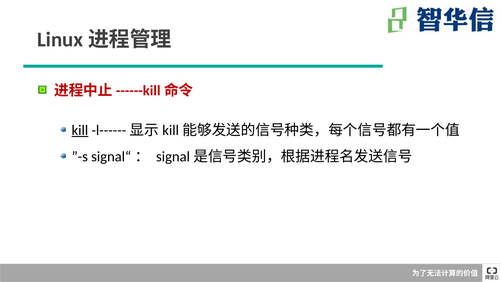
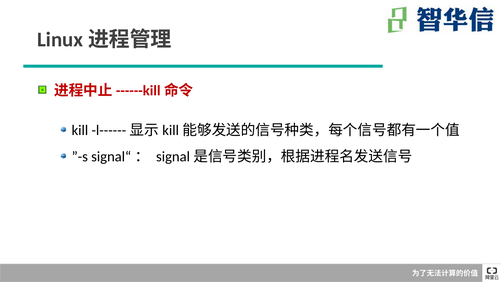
kill underline: present -> none (80, 130)
